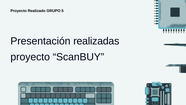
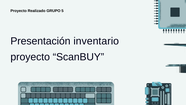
realizadas: realizadas -> inventario (96, 41)
